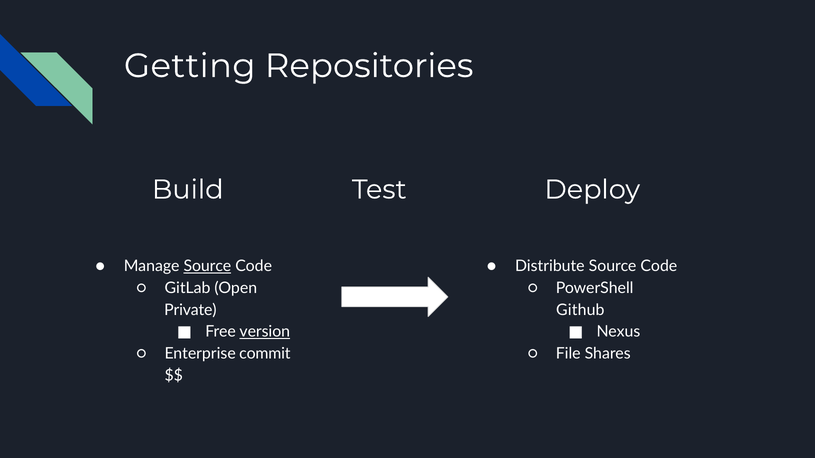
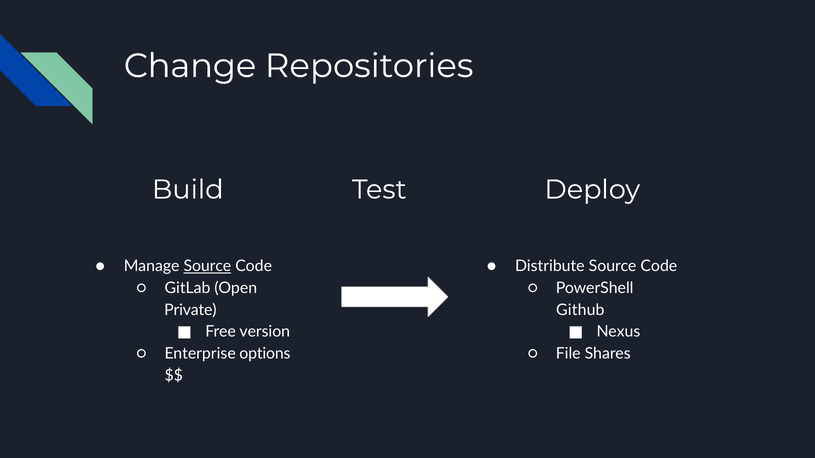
Getting: Getting -> Change (190, 66)
version underline: present -> none (265, 332)
commit: commit -> options (265, 354)
